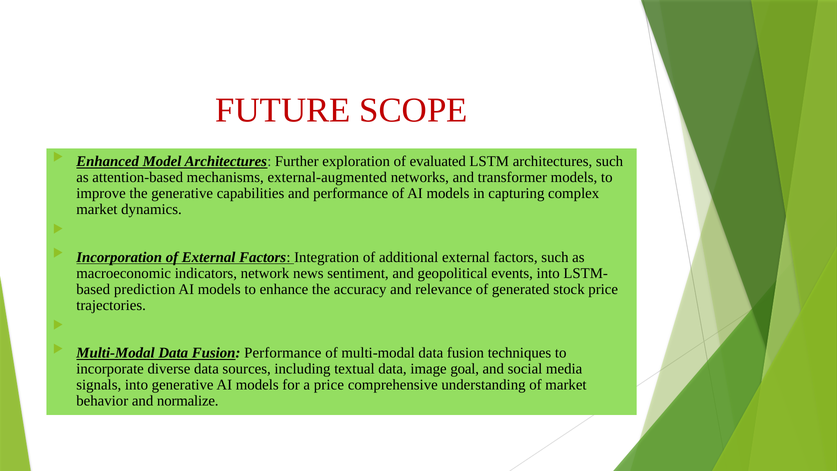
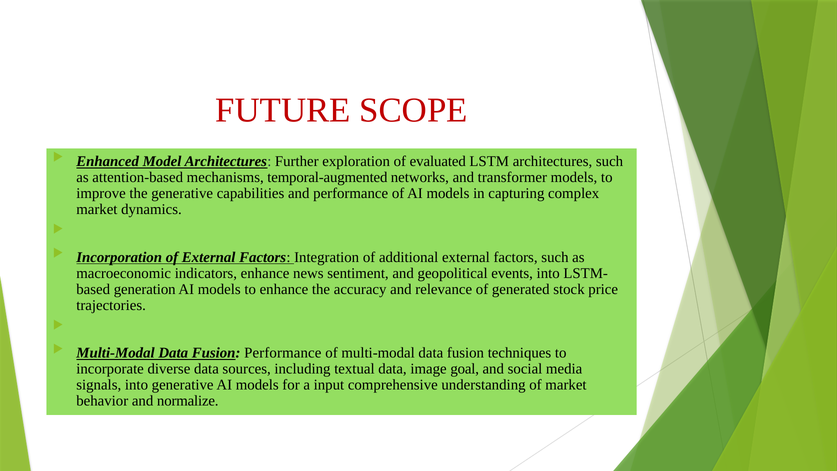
external-augmented: external-augmented -> temporal-augmented (327, 177)
indicators network: network -> enhance (265, 273)
prediction: prediction -> generation (145, 289)
a price: price -> input (329, 385)
